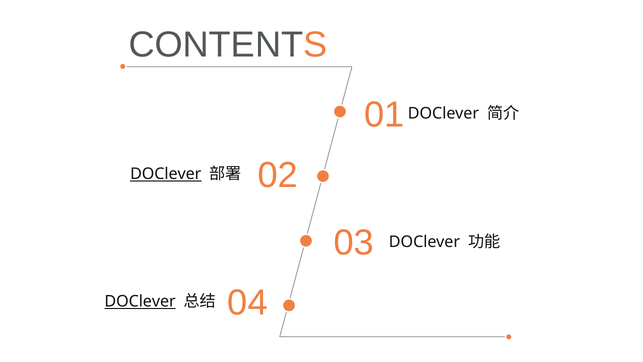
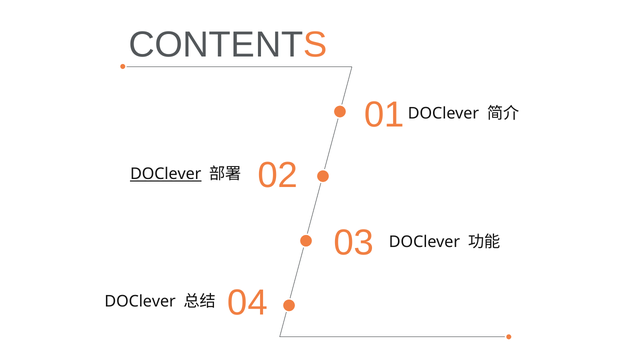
DOClever underline: present -> none (140, 301)
